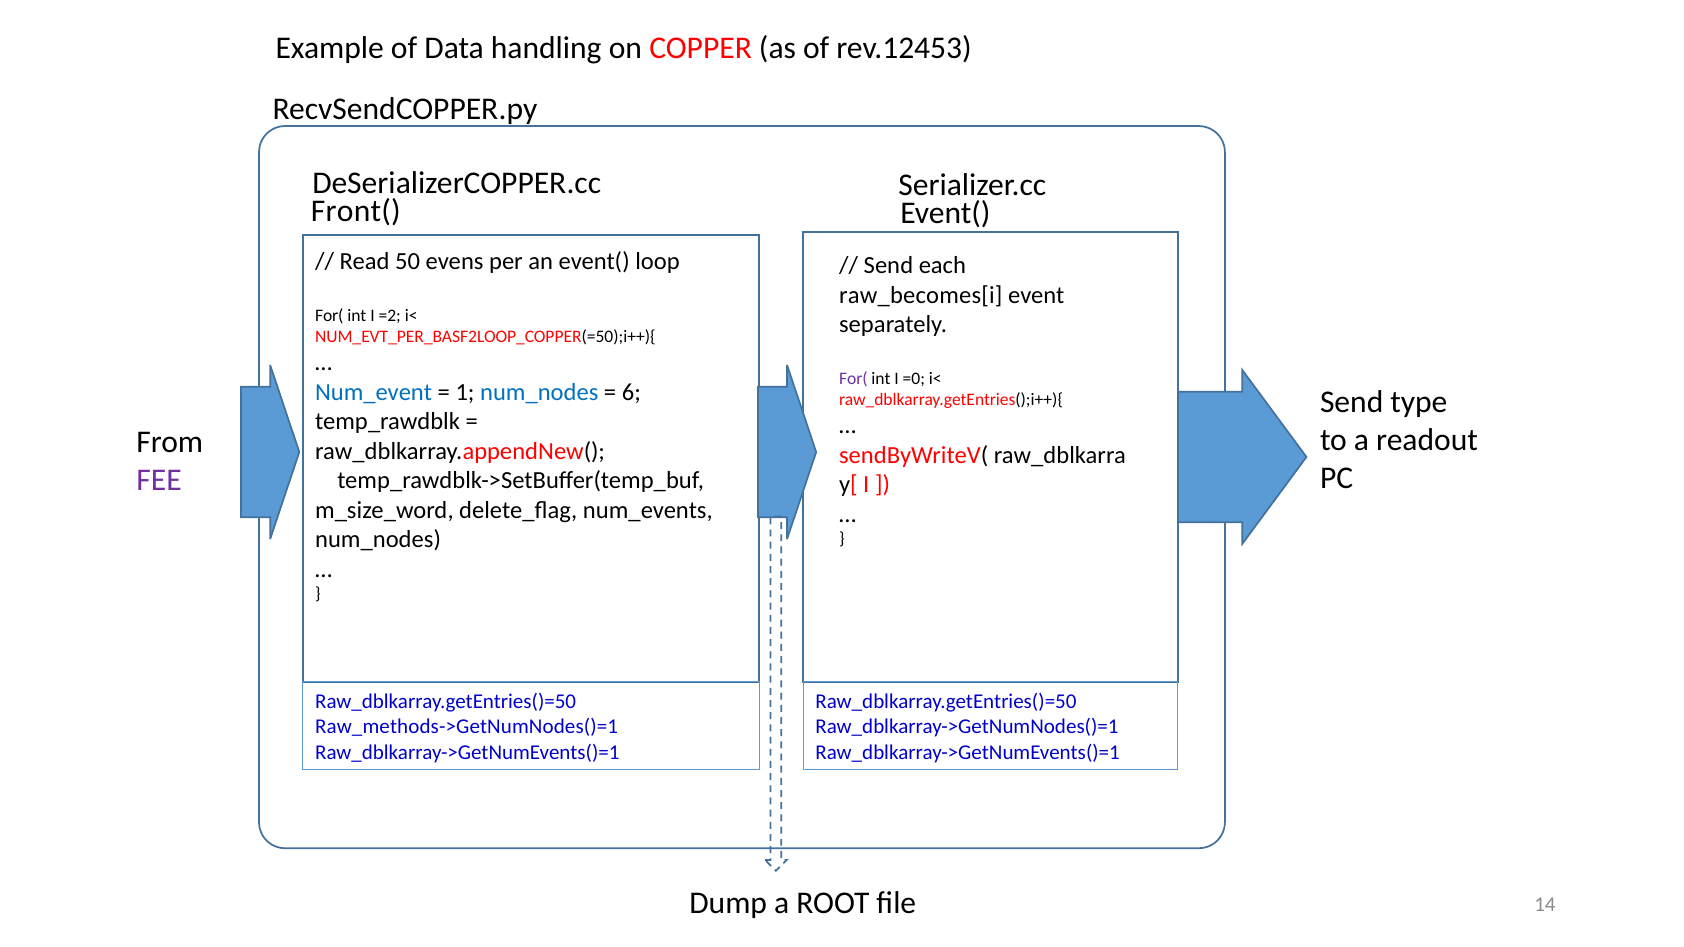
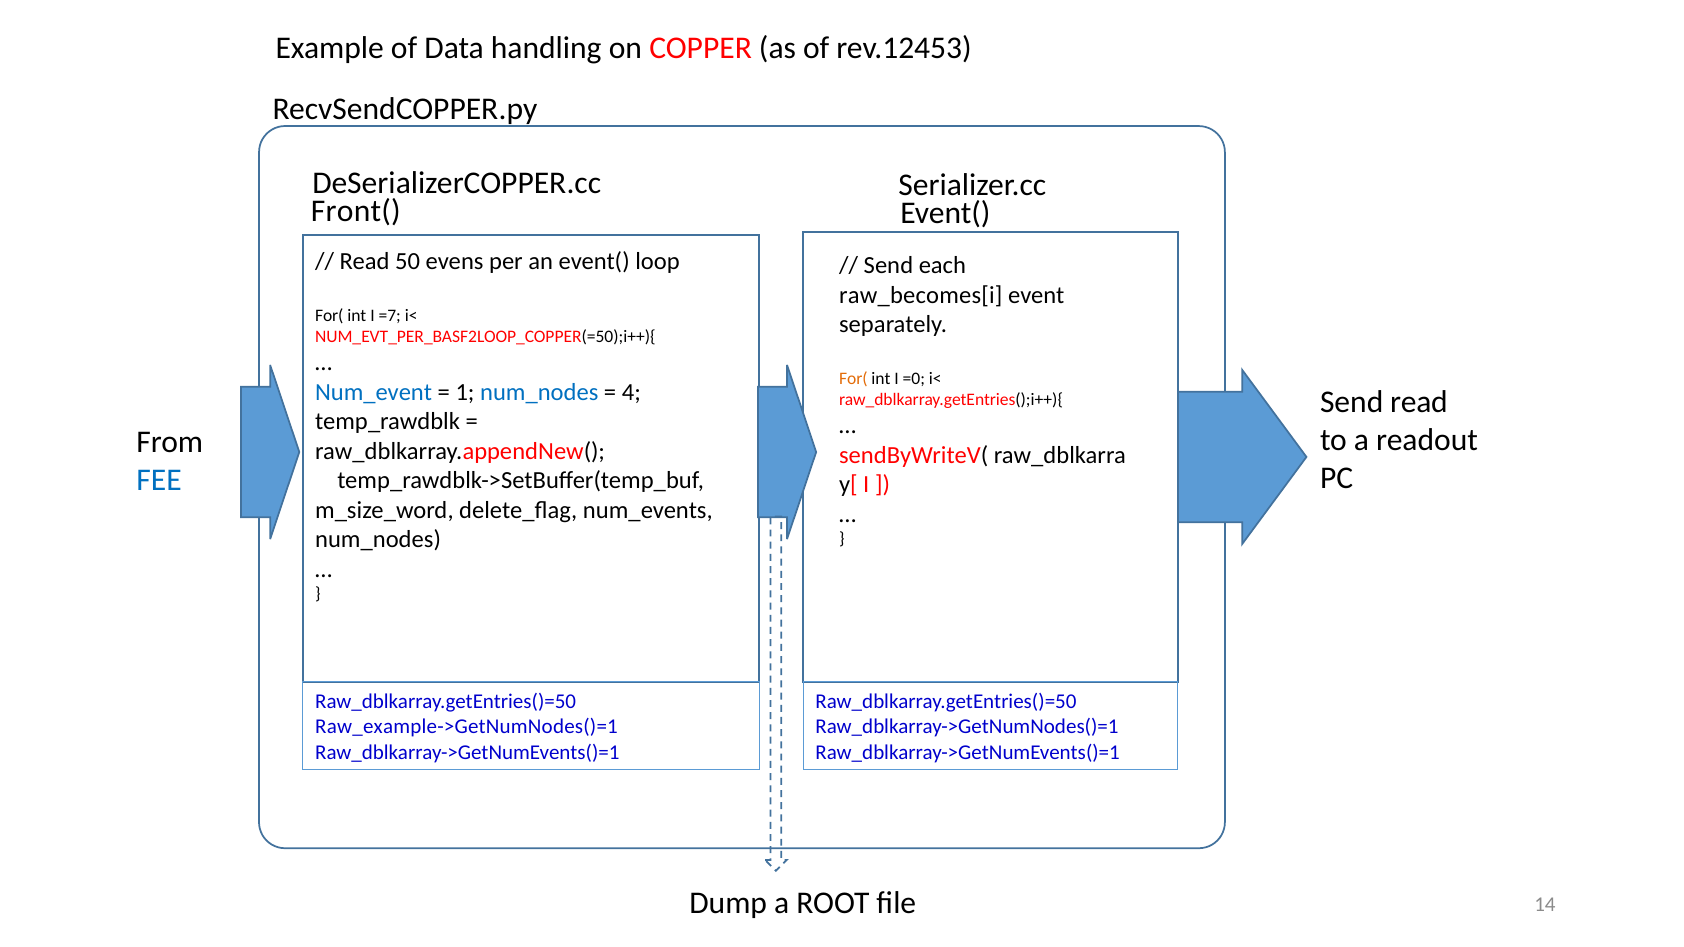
=2: =2 -> =7 (390, 316)
For( colour: purple -> orange (853, 379)
6: 6 -> 4 (631, 392)
Send type: type -> read (1419, 403)
FEE colour: purple -> blue (159, 480)
Raw_methods->GetNumNodes()=1: Raw_methods->GetNumNodes()=1 -> Raw_example->GetNumNodes()=1 (467, 727)
